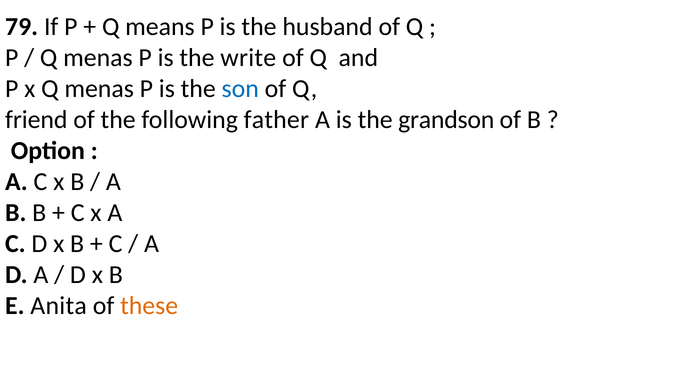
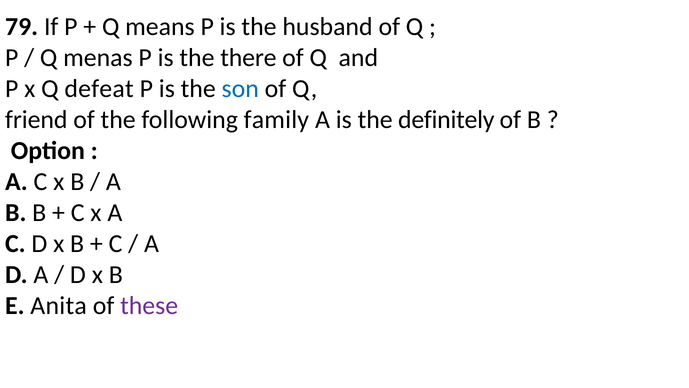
write: write -> there (248, 57)
x Q menas: menas -> defeat (99, 88)
father: father -> family (276, 120)
grandson: grandson -> definitely (446, 120)
these colour: orange -> purple (149, 306)
